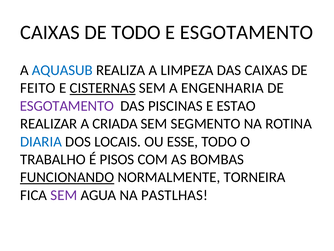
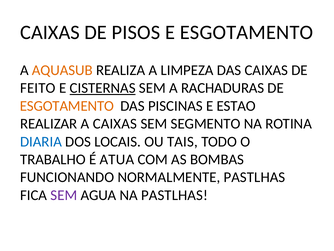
DE TODO: TODO -> PISOS (136, 32)
AQUASUB colour: blue -> orange (62, 70)
ENGENHARIA: ENGENHARIA -> RACHADURAS (223, 88)
ESGOTAMENTO colour: purple -> orange (67, 106)
A CRIADA: CRIADA -> CAIXAS (115, 124)
ESSE: ESSE -> TAIS (182, 141)
PISOS: PISOS -> ATUA (117, 159)
FUNCIONANDO underline: present -> none (67, 177)
NORMALMENTE TORNEIRA: TORNEIRA -> PASTLHAS (254, 177)
